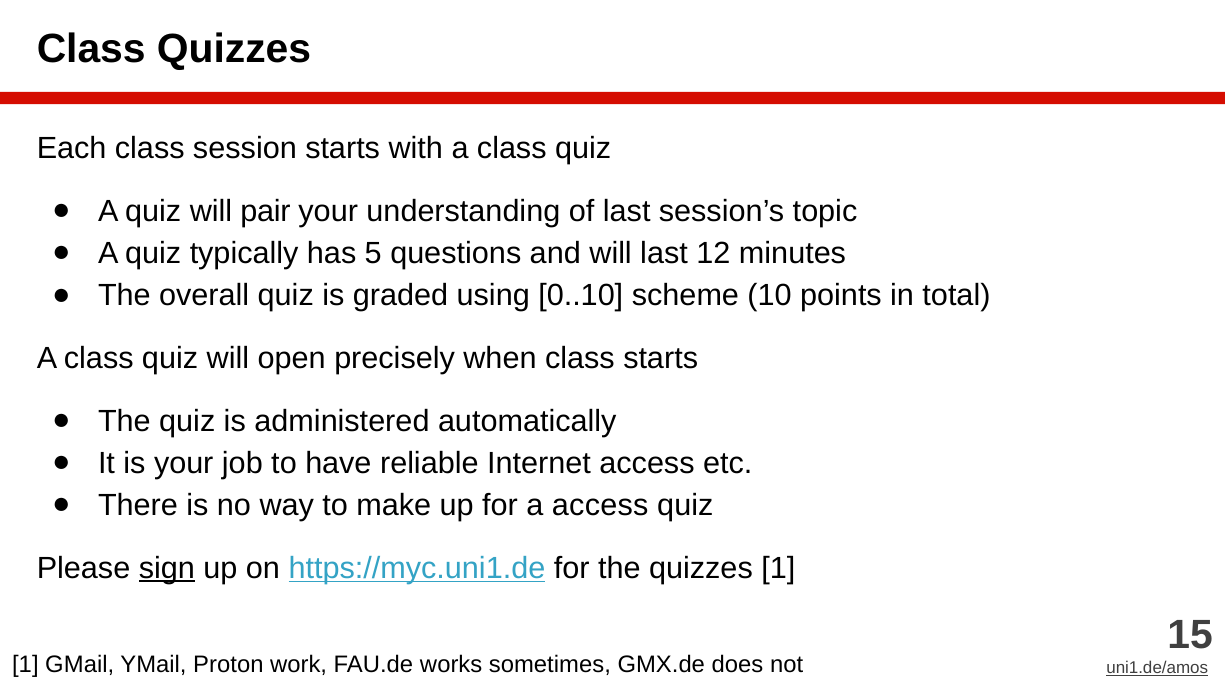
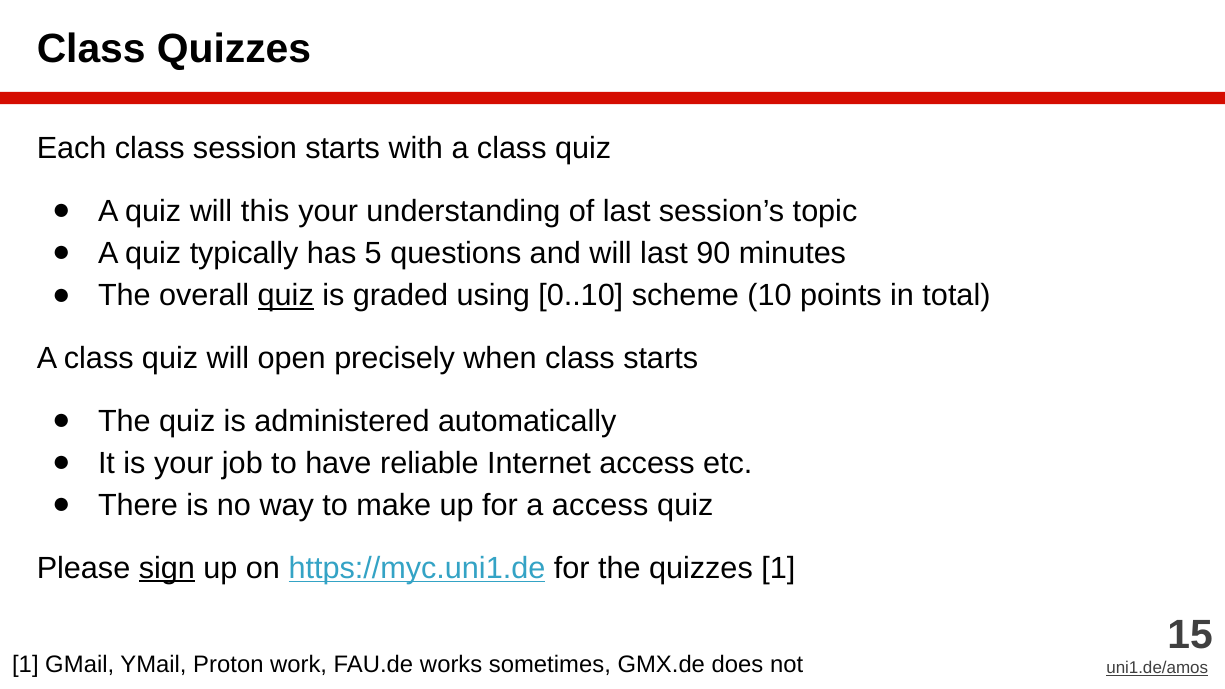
pair: pair -> this (265, 211)
12: 12 -> 90 (713, 253)
quiz underline: none -> present (286, 296)
